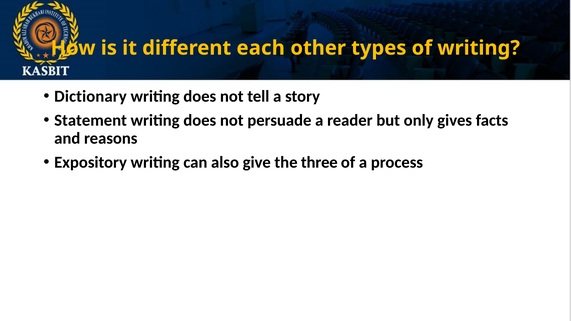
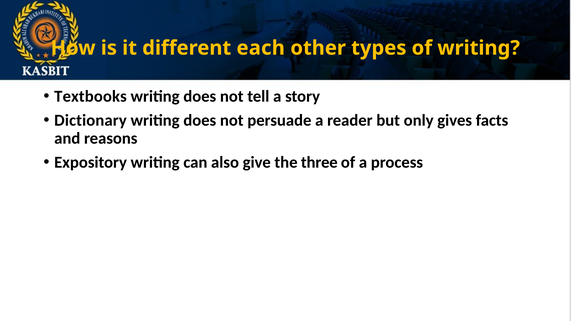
Dictionary: Dictionary -> Textbooks (91, 97)
Statement: Statement -> Dictionary (90, 120)
